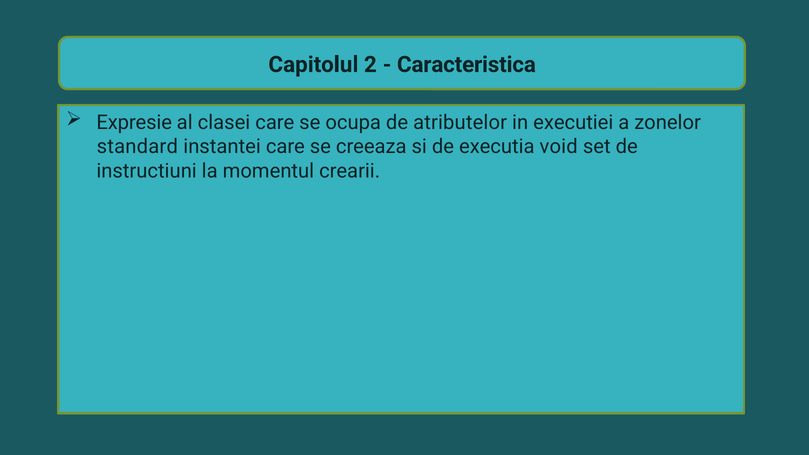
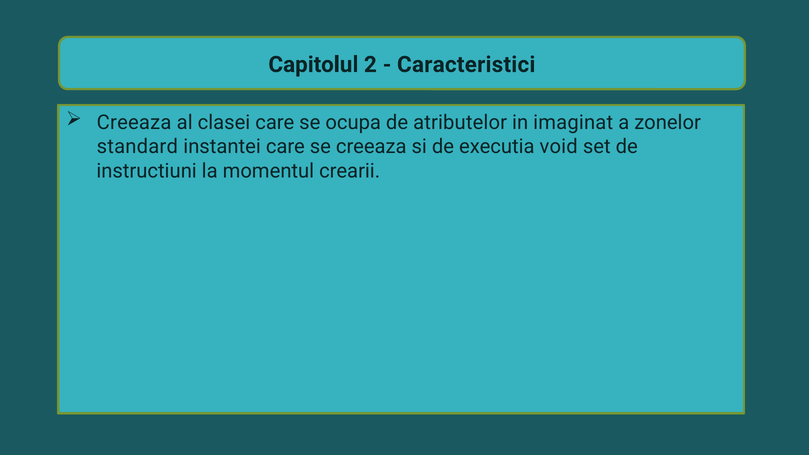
Caracteristica: Caracteristica -> Caracteristici (466, 65)
Expresie: Expresie -> Creeaza (134, 123)
executiei: executiei -> imaginat (573, 123)
